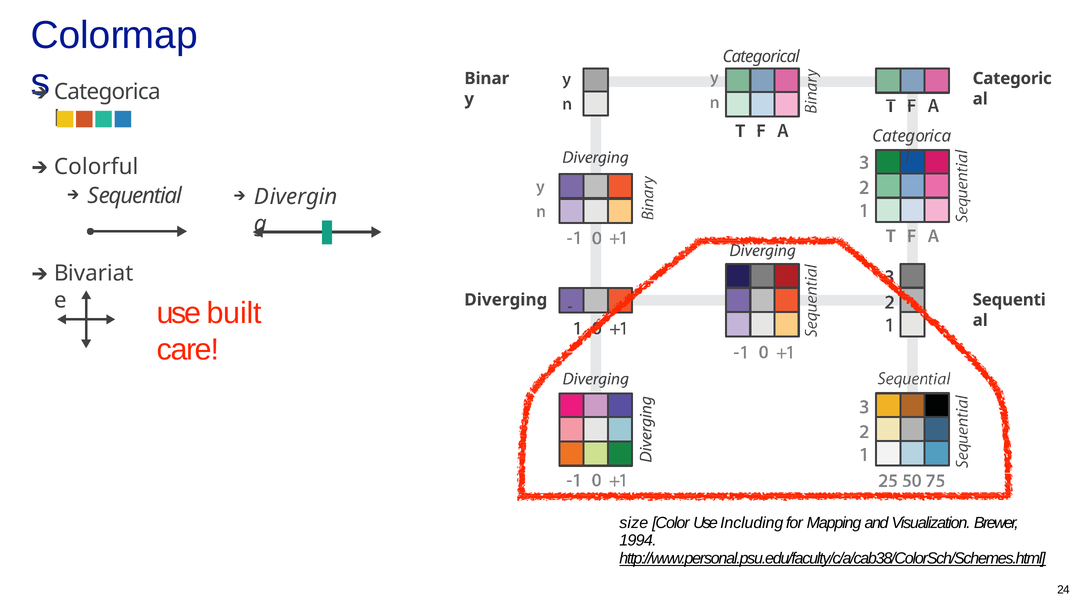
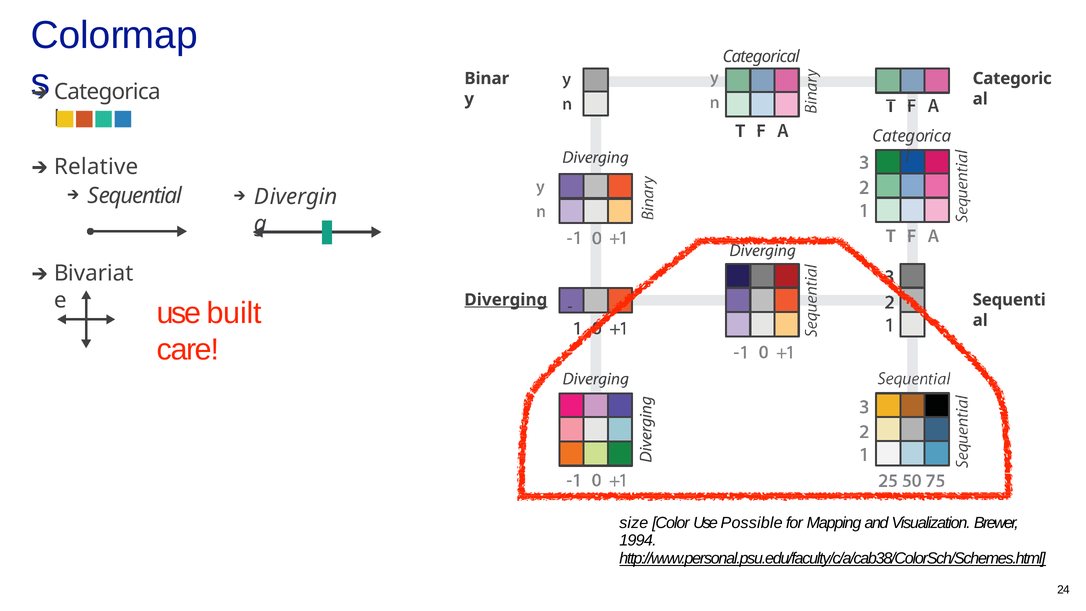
Colorful: Colorful -> Relative (96, 167)
Diverging underline: none -> present (506, 300)
Including: Including -> Possible (752, 523)
